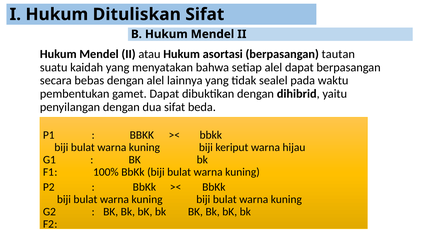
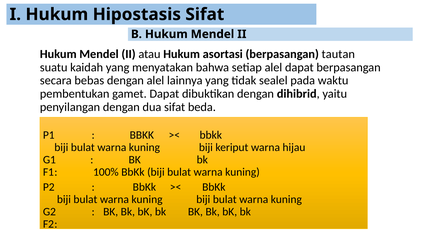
Dituliskan: Dituliskan -> Hipostasis (137, 14)
